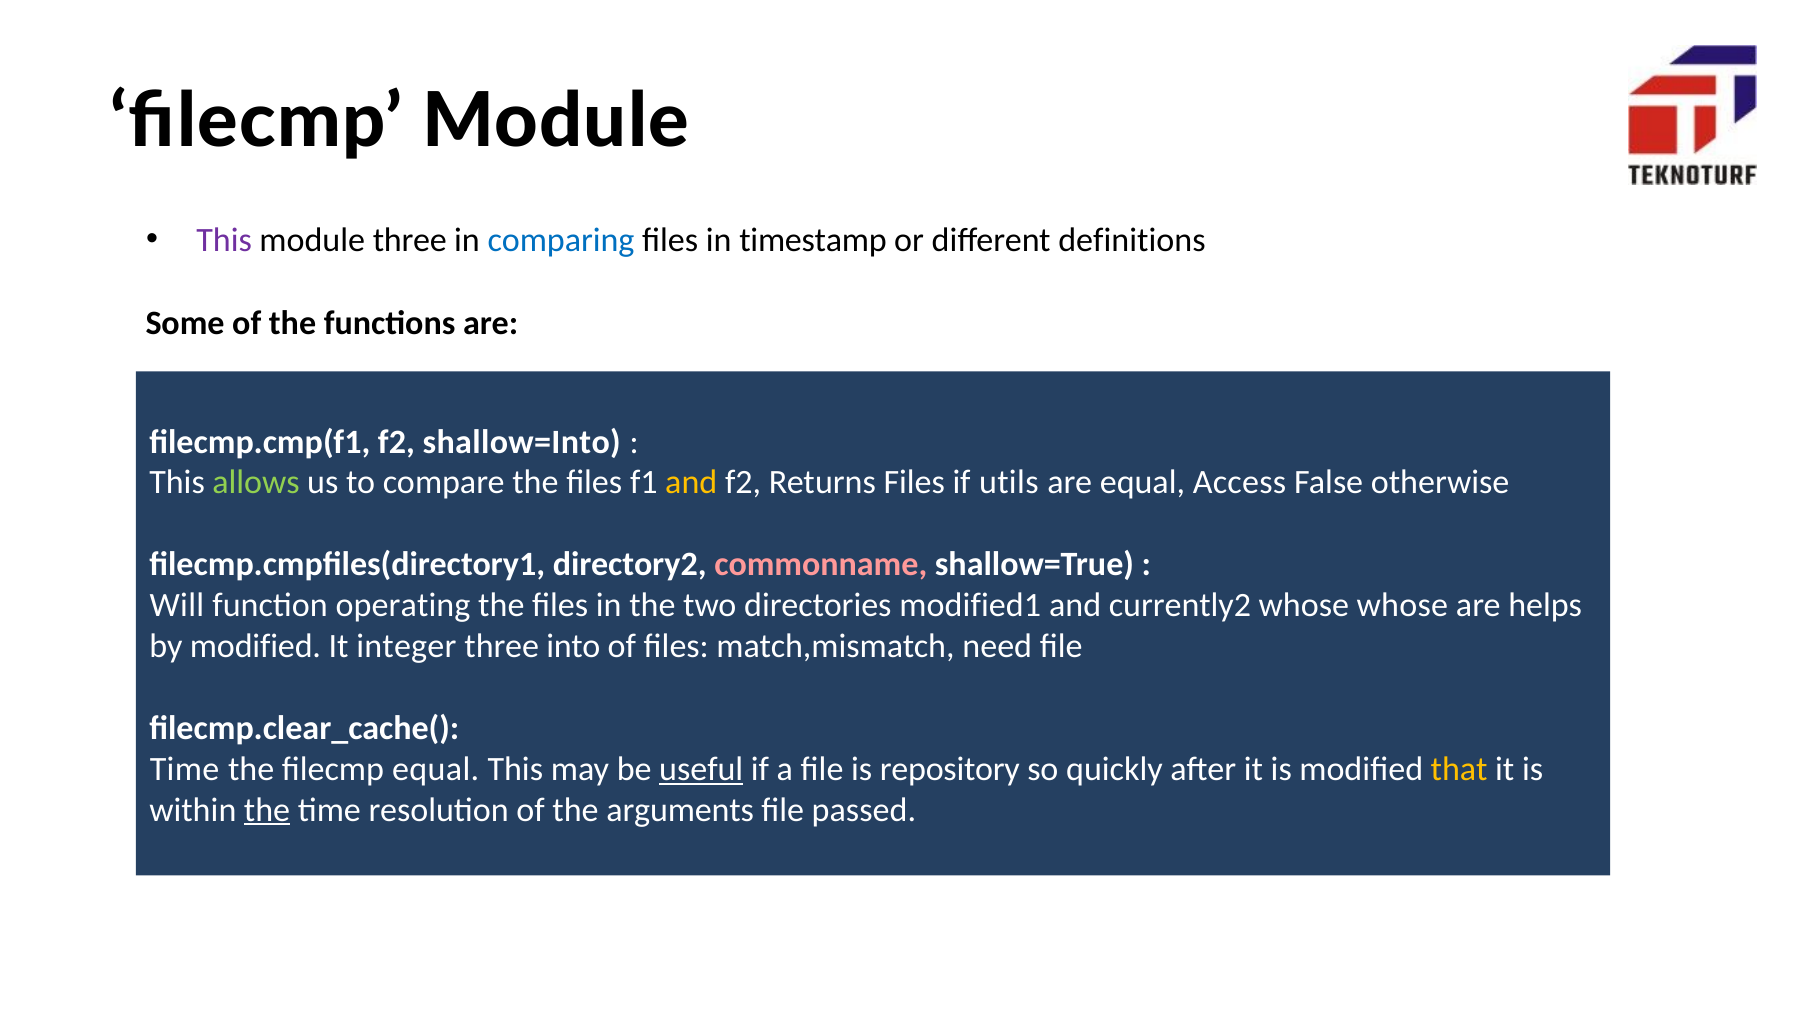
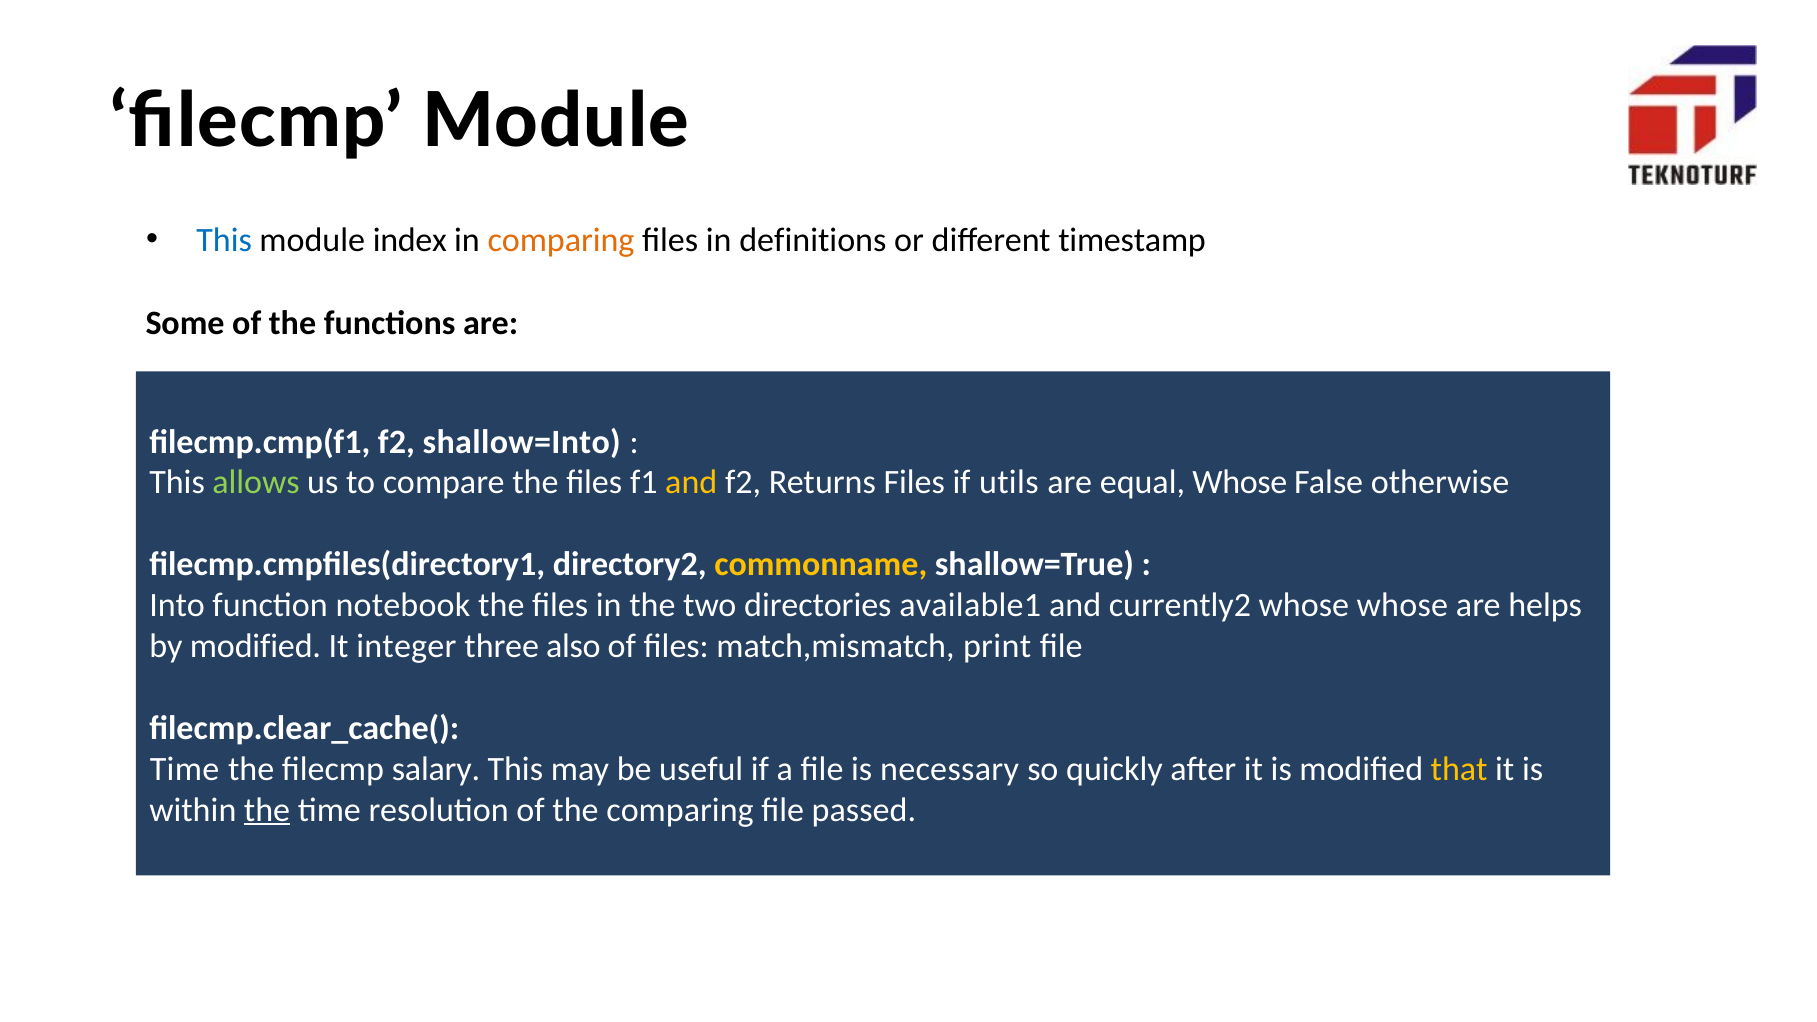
This colour: purple -> blue (224, 240)
module three: three -> index (410, 240)
comparing colour: blue -> orange (561, 240)
timestamp: timestamp -> definitions (813, 240)
definitions: definitions -> timestamp (1132, 240)
equal Access: Access -> Whose (1240, 483)
commonname colour: pink -> yellow (821, 565)
Will: Will -> Into (177, 605)
operating: operating -> notebook (403, 605)
modified1: modified1 -> available1 (970, 605)
into: into -> also (573, 646)
need: need -> print (997, 646)
filecmp equal: equal -> salary (436, 769)
useful underline: present -> none (701, 769)
repository: repository -> necessary (950, 769)
the arguments: arguments -> comparing (680, 810)
